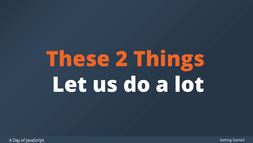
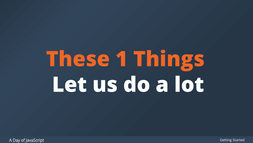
2: 2 -> 1 (122, 59)
